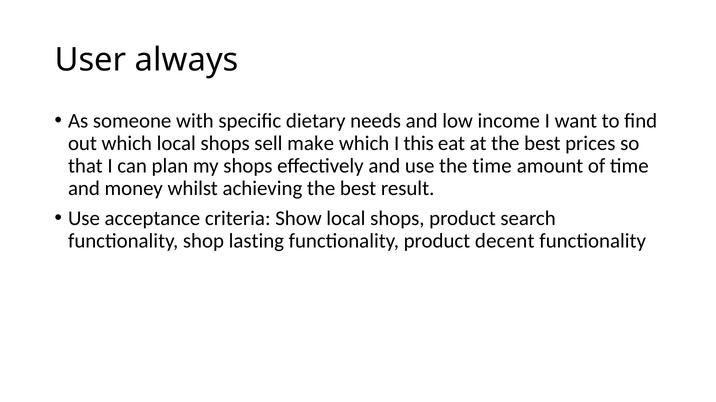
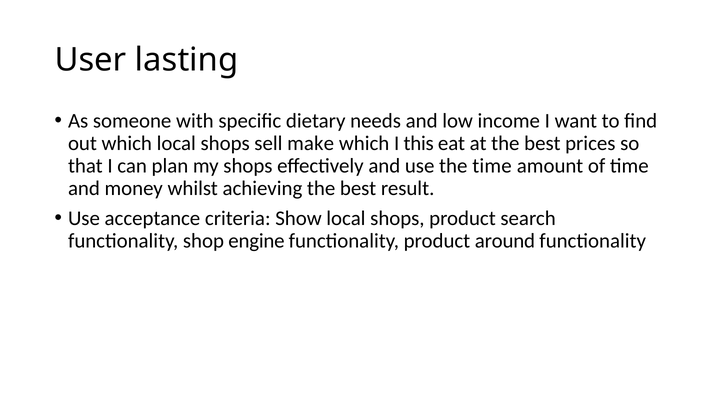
always: always -> lasting (187, 60)
lasting: lasting -> engine (256, 241)
decent: decent -> around (505, 241)
